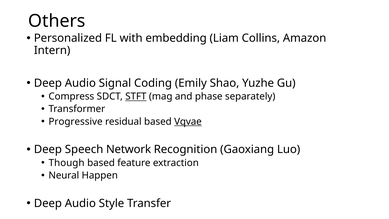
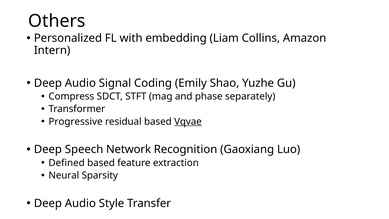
STFT underline: present -> none (136, 96)
Though: Though -> Defined (67, 163)
Happen: Happen -> Sparsity (100, 175)
